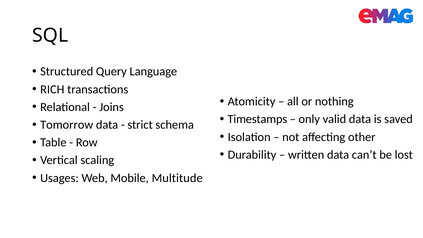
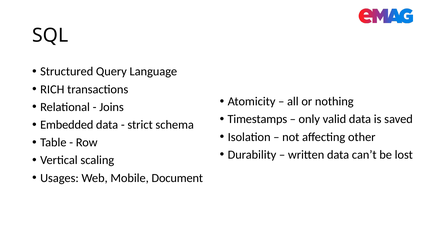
Tomorrow: Tomorrow -> Embedded (67, 125)
Multitude: Multitude -> Document (177, 178)
